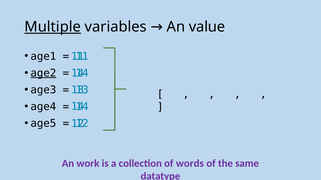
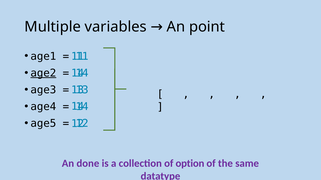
Multiple underline: present -> none (53, 27)
value: value -> point (207, 27)
work: work -> done (88, 164)
words: words -> option (190, 164)
